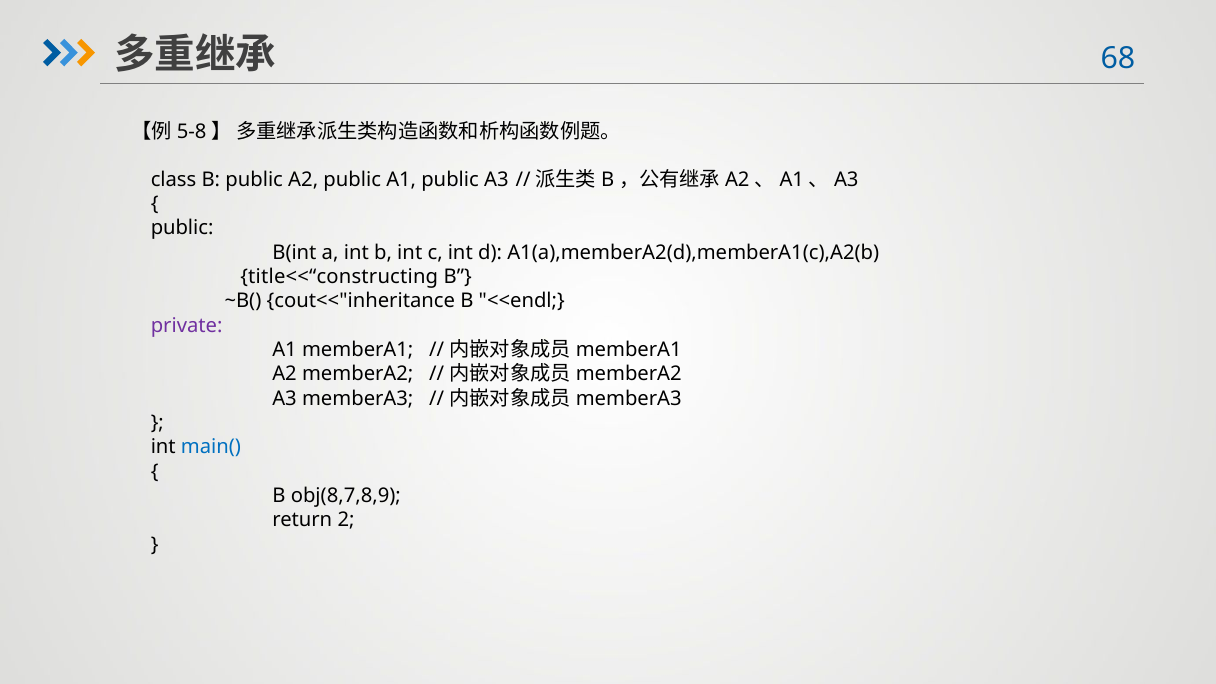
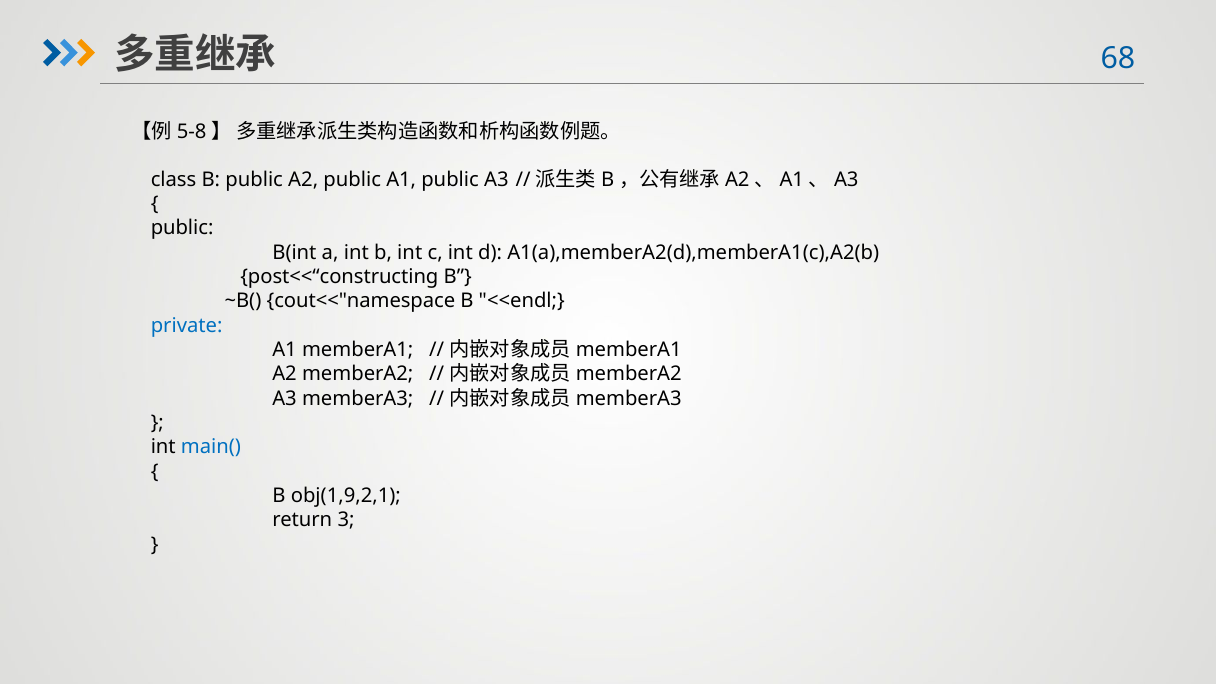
title<<“constructing: title<<“constructing -> post<<“constructing (339, 277)
cout<<"inheritance: cout<<"inheritance -> cout<<"namespace (361, 301)
private colour: purple -> blue (187, 326)
obj(8,7,8,9: obj(8,7,8,9 -> obj(1,9,2,1 (346, 496)
2: 2 -> 3 (346, 520)
